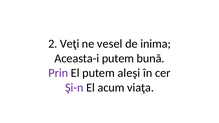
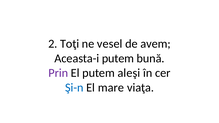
Veţi: Veţi -> Toţi (70, 44)
inima: inima -> avem (156, 44)
Şi-n colour: purple -> blue (74, 88)
acum: acum -> mare (111, 88)
